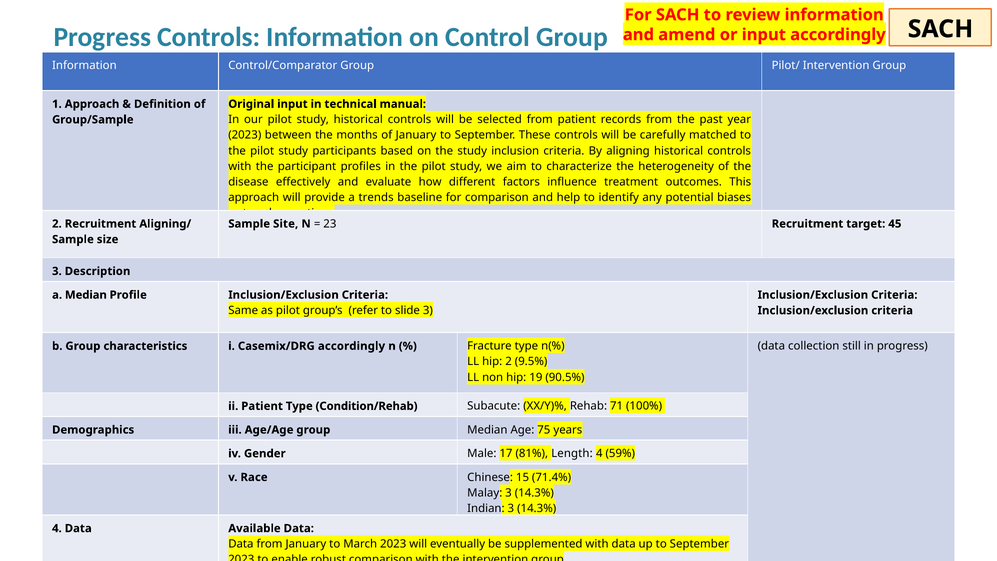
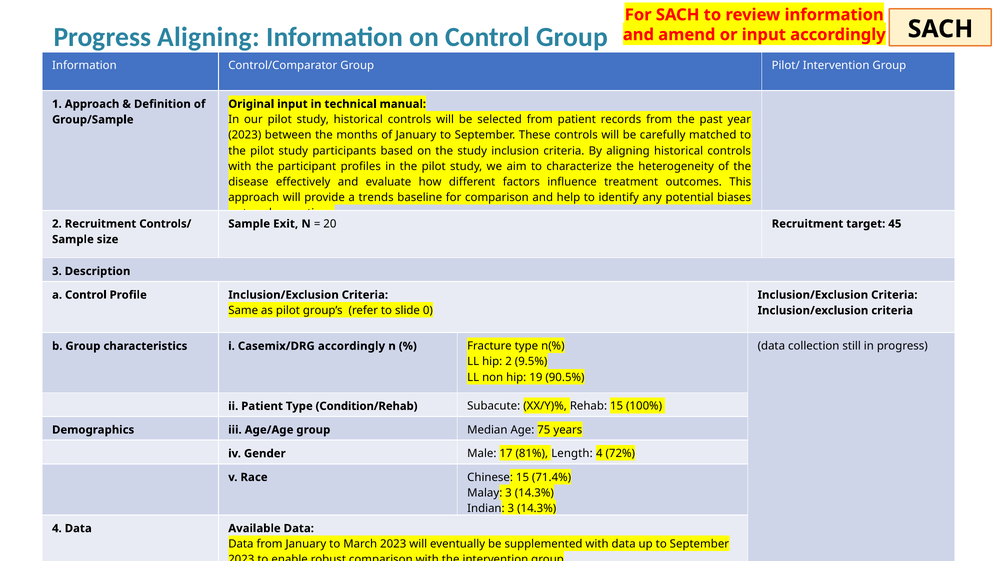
Progress Controls: Controls -> Aligning (209, 37)
Aligning/: Aligning/ -> Controls/ (165, 224)
Site: Site -> Exit (286, 224)
23: 23 -> 20 (330, 224)
a Median: Median -> Control (86, 295)
slide 3: 3 -> 0 (428, 310)
Rehab 71: 71 -> 15 (617, 406)
59%: 59% -> 72% (620, 453)
